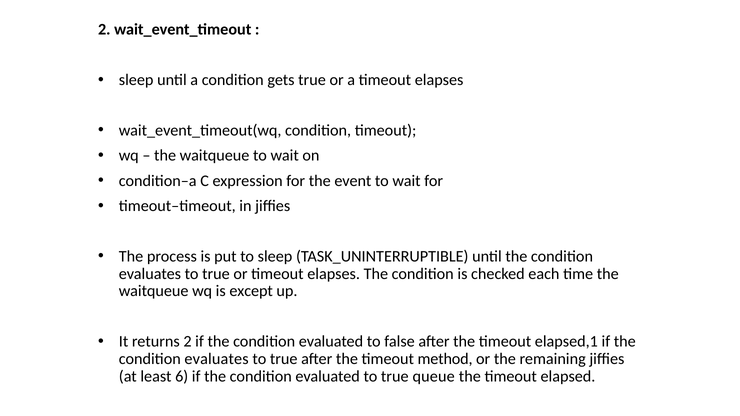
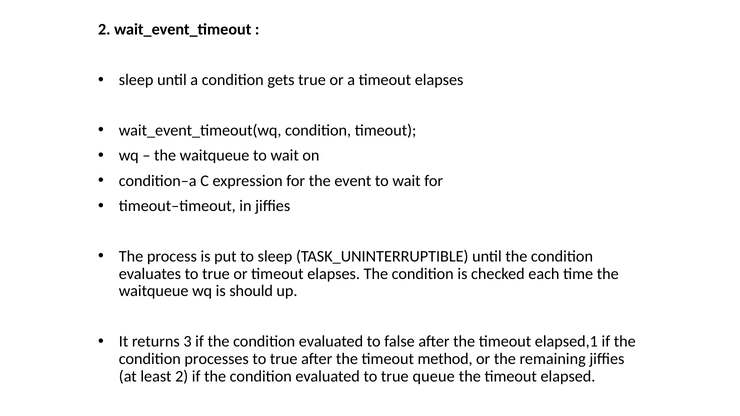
except: except -> should (251, 291)
returns 2: 2 -> 3 (187, 342)
evaluates: evaluates -> processes (217, 359)
least 6: 6 -> 2 (182, 377)
